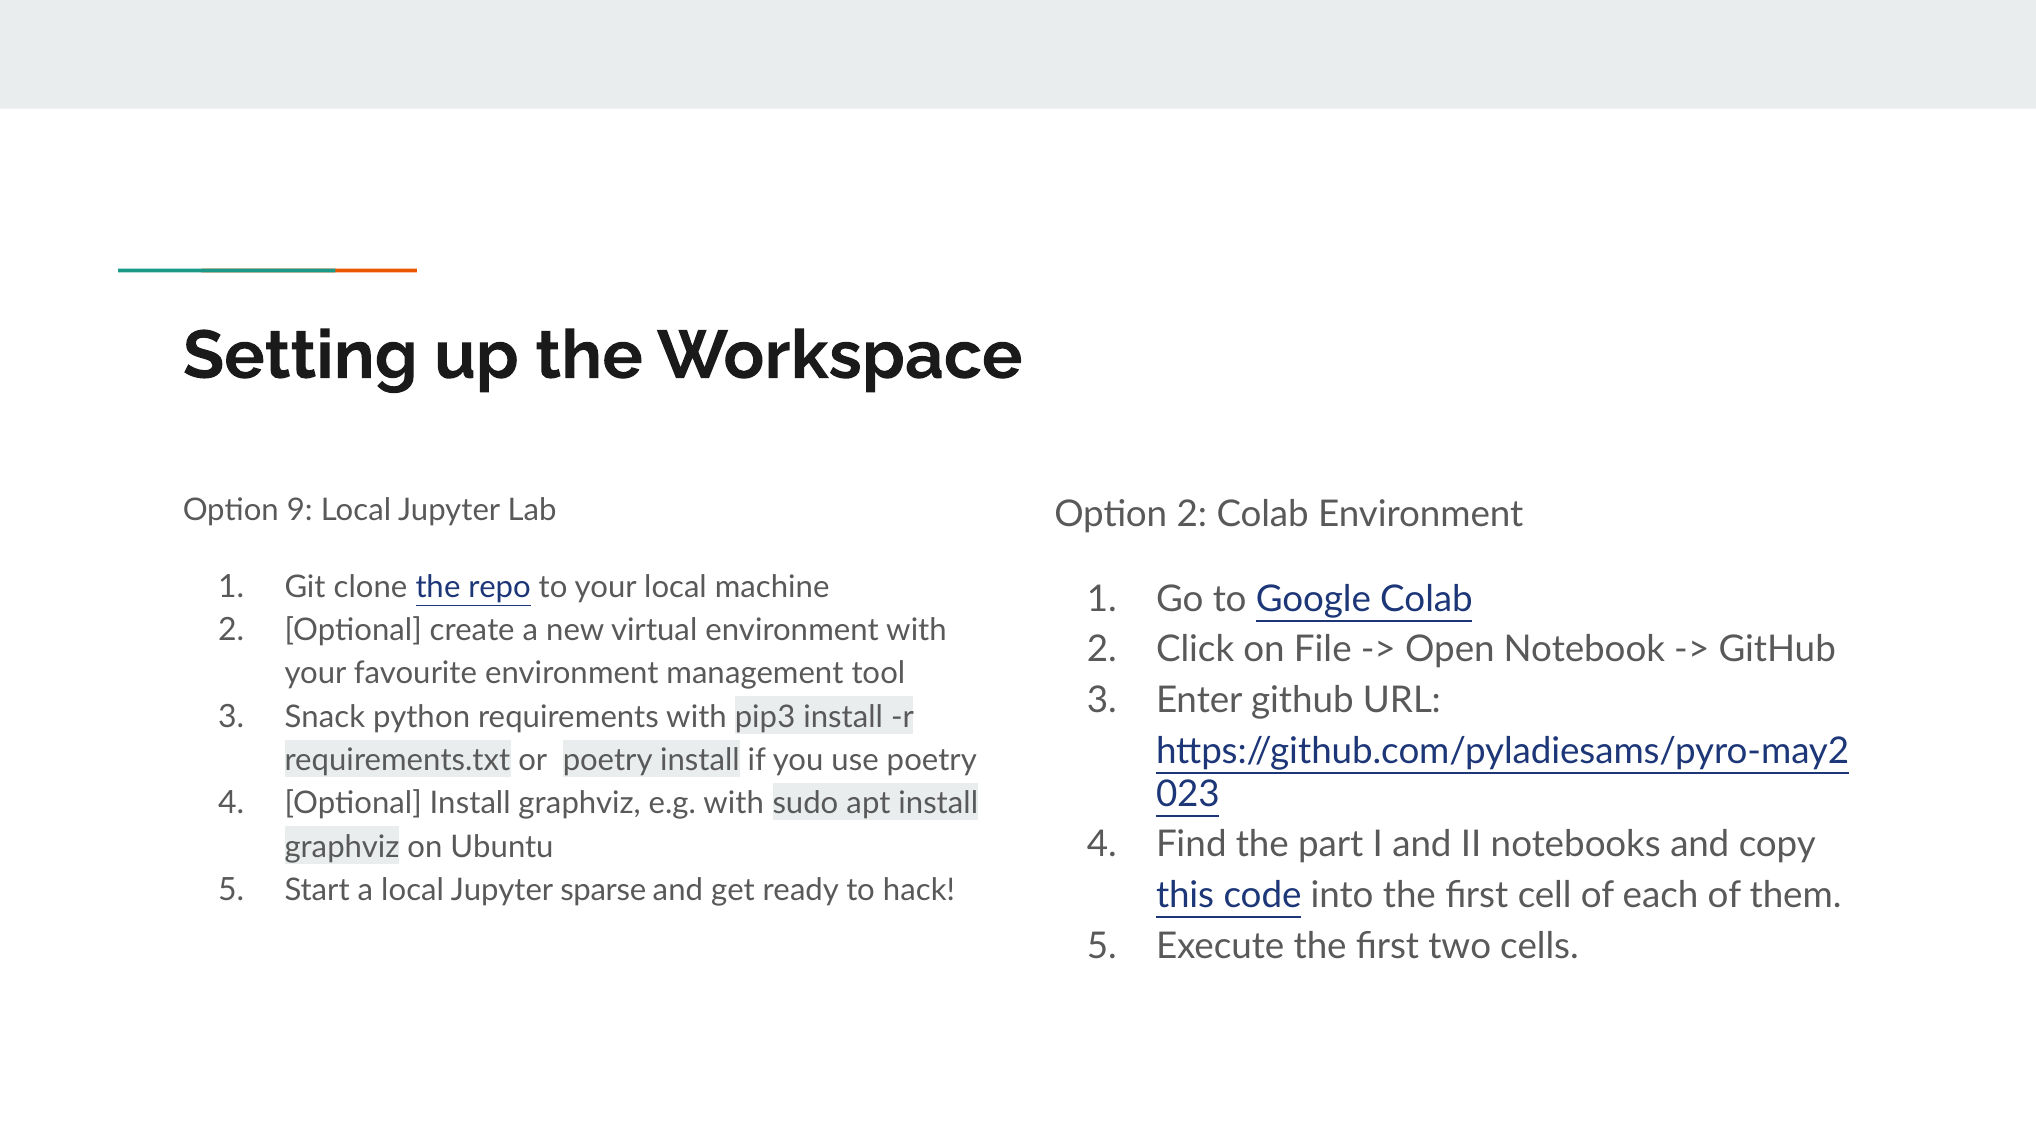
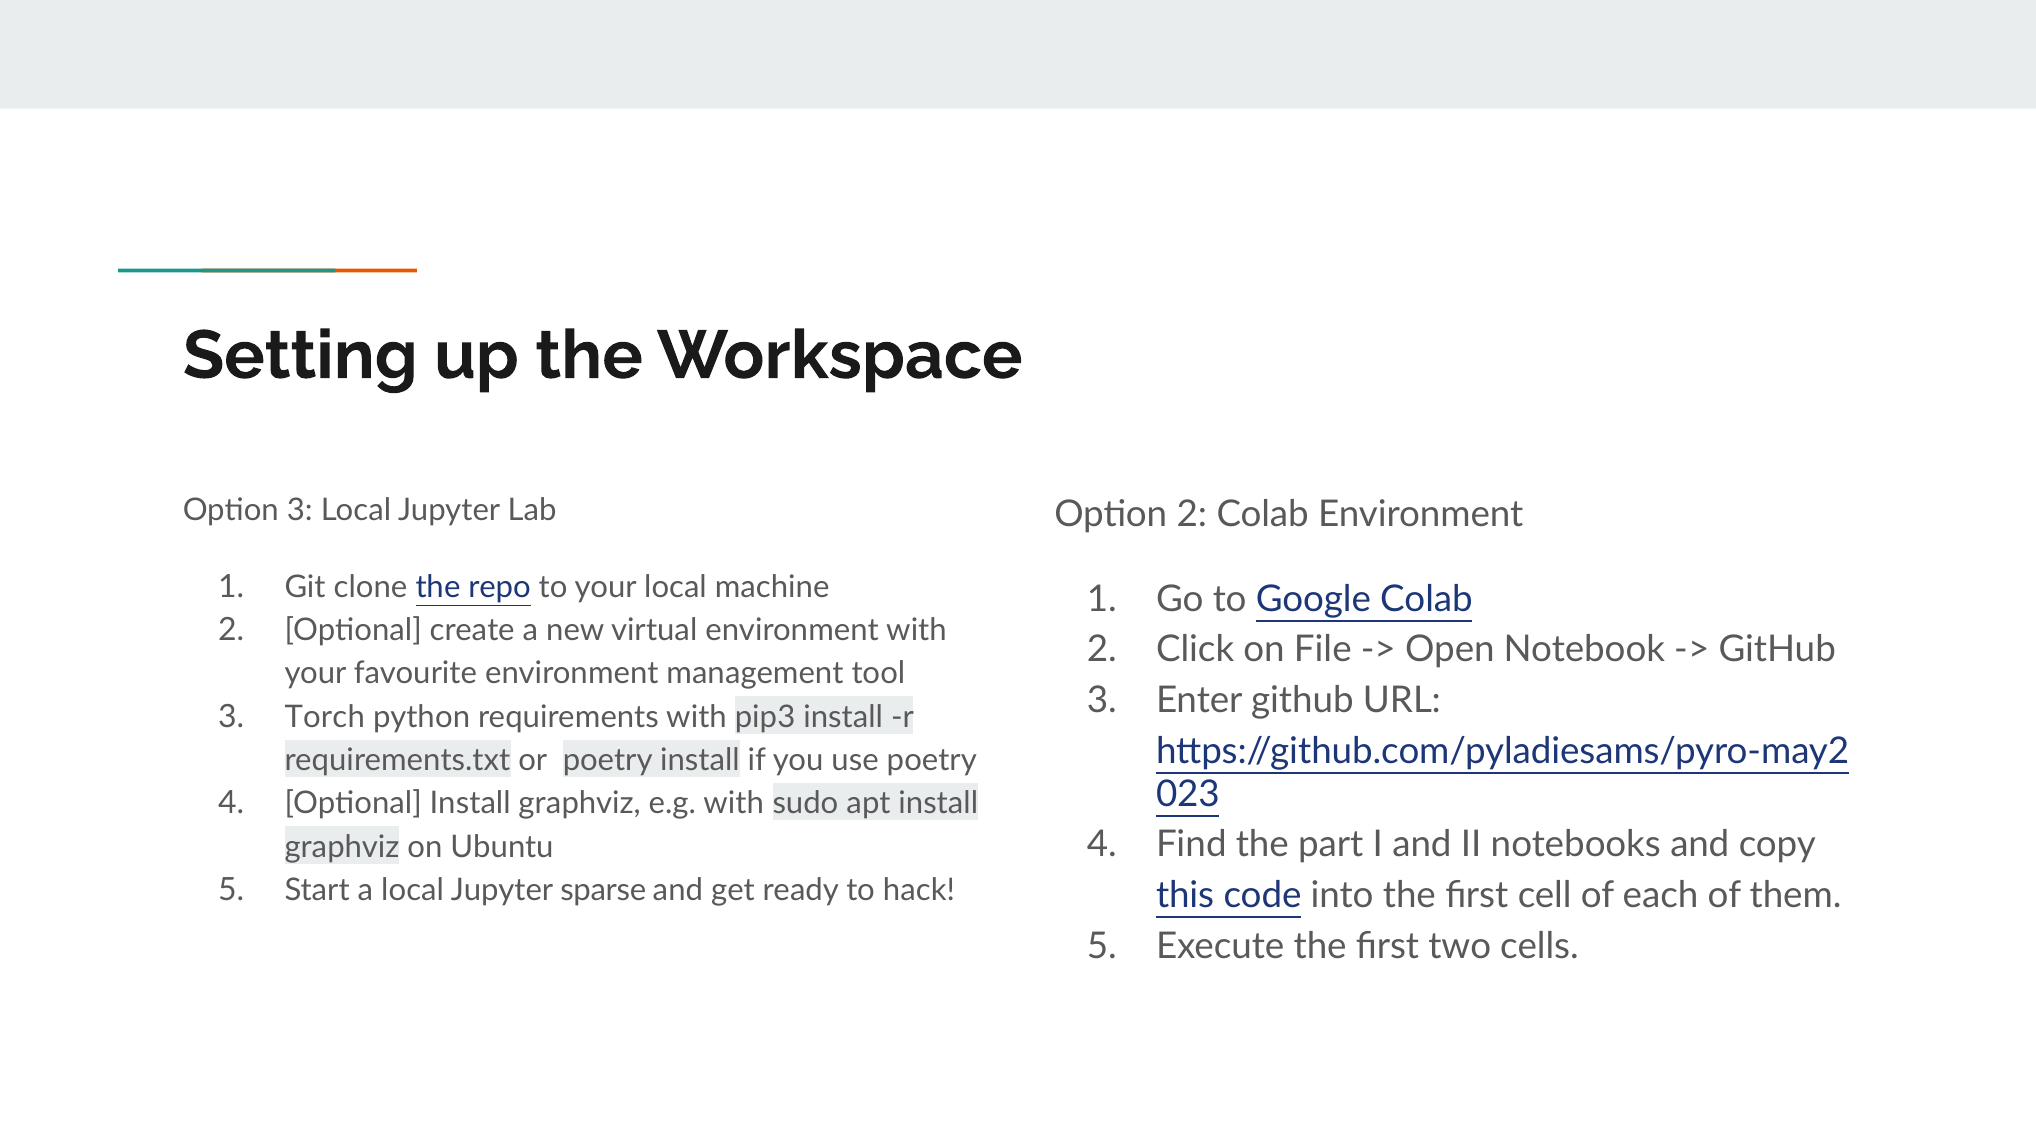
Option 9: 9 -> 3 (300, 509)
Snack: Snack -> Torch (325, 717)
